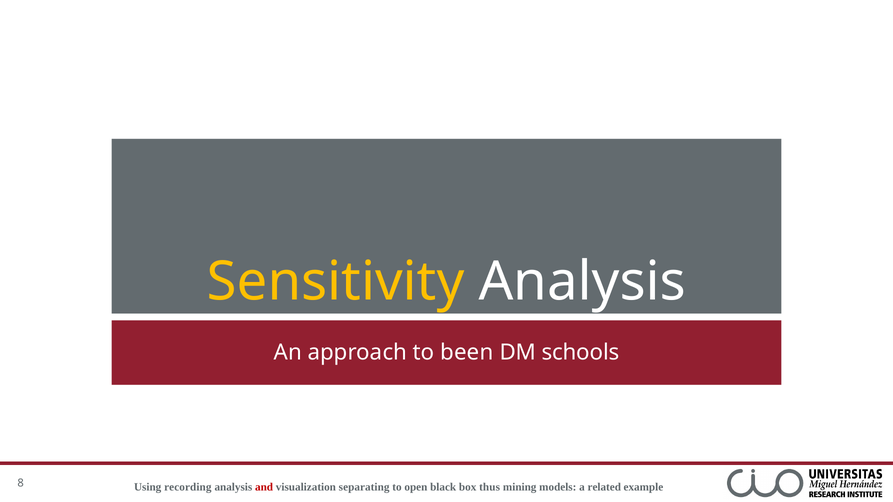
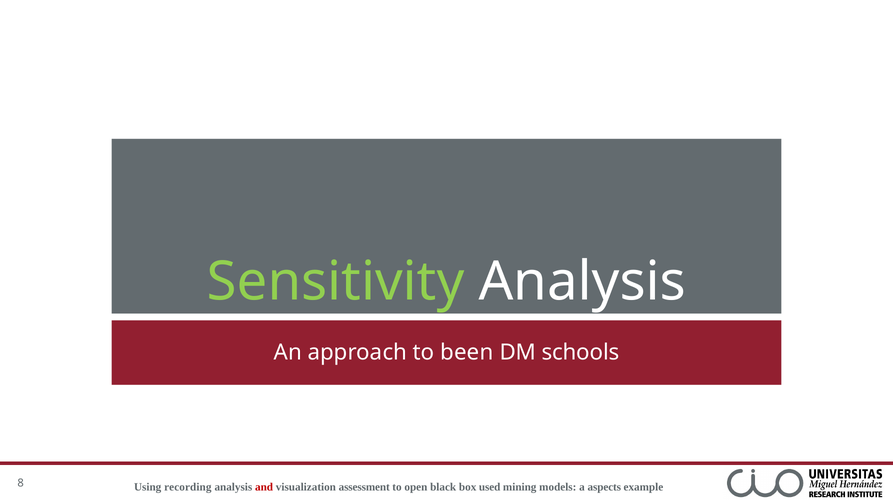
Sensitivity colour: yellow -> light green (336, 282)
separating: separating -> assessment (364, 488)
thus: thus -> used (490, 488)
related: related -> aspects (604, 488)
